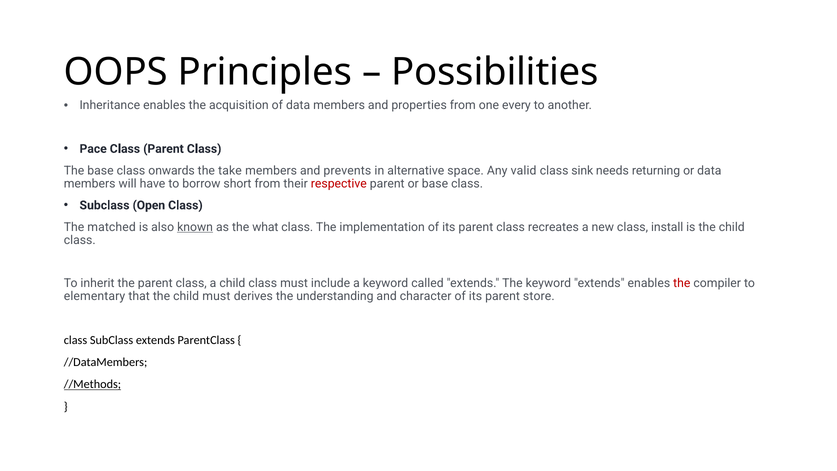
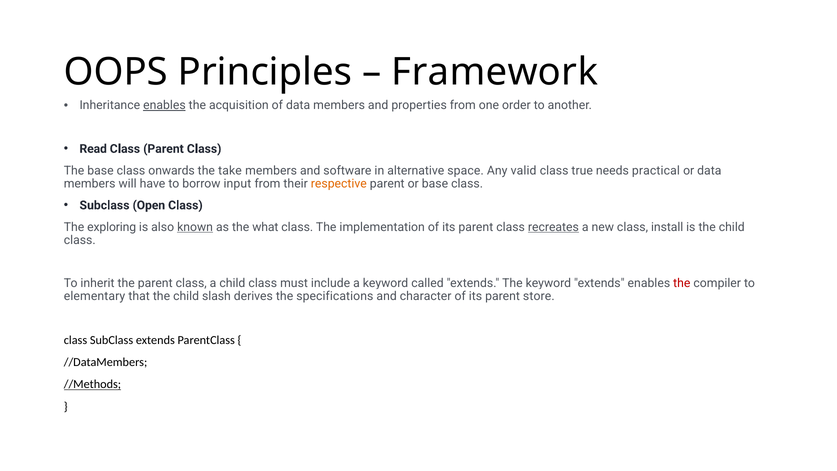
Possibilities: Possibilities -> Framework (495, 72)
enables underline: none -> present (164, 105)
every: every -> order (516, 105)
Pace: Pace -> Read (93, 149)
prevents: prevents -> software (347, 170)
sink: sink -> true (582, 170)
returning: returning -> practical (656, 170)
short: short -> input (237, 183)
respective colour: red -> orange (339, 183)
matched: matched -> exploring (112, 227)
recreates underline: none -> present (553, 227)
child must: must -> slash (216, 296)
understanding: understanding -> specifications (335, 296)
